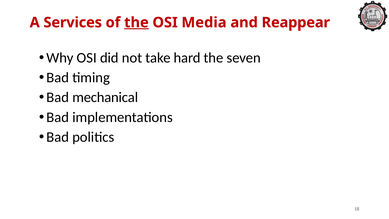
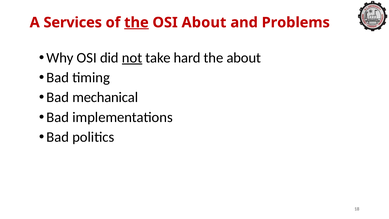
OSI Media: Media -> About (204, 22)
Reappear: Reappear -> Problems (296, 22)
not underline: none -> present (132, 58)
the seven: seven -> about (244, 58)
